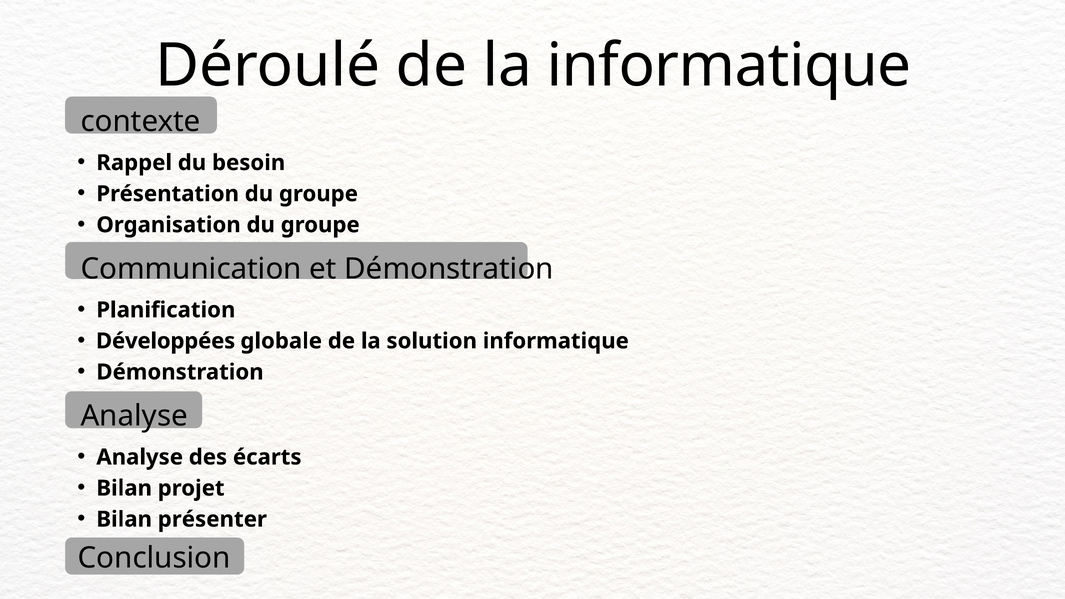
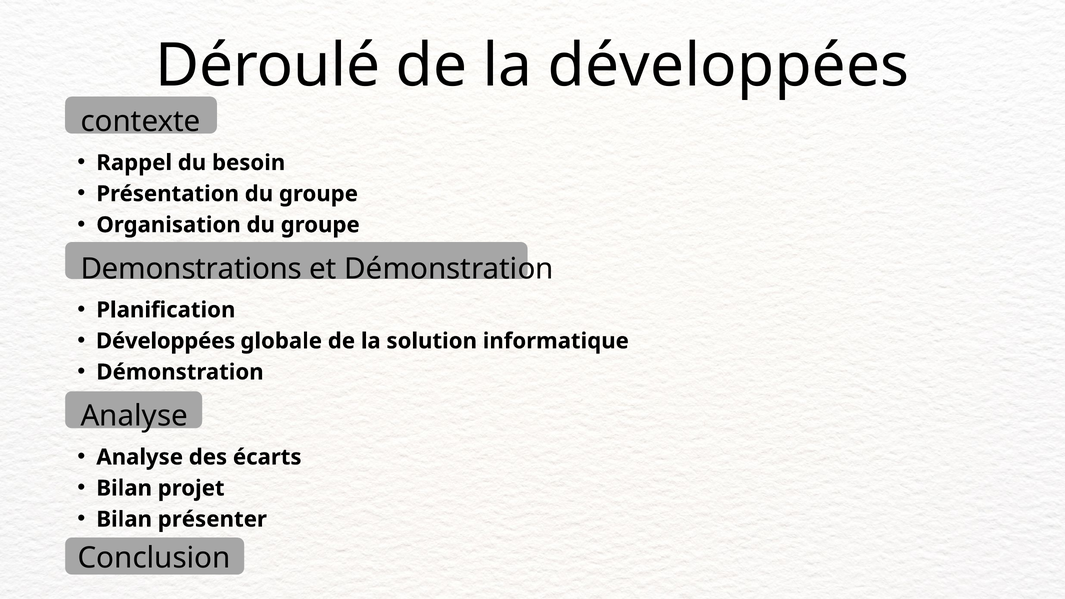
la informatique: informatique -> développées (729, 66)
Communication: Communication -> Demonstrations (191, 269)
